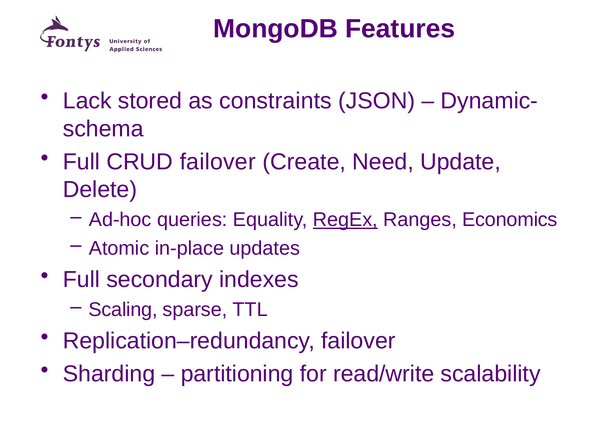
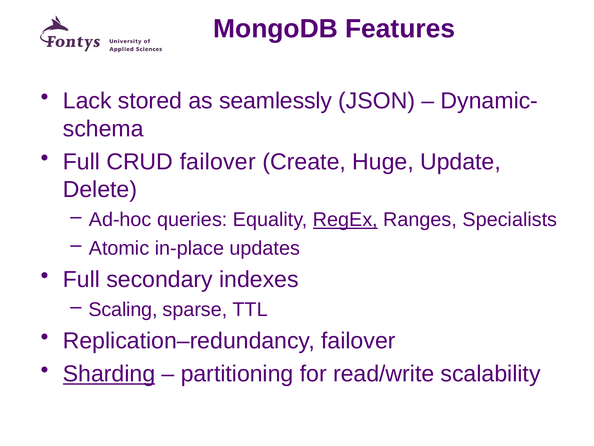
constraints: constraints -> seamlessly (276, 101)
Need: Need -> Huge (383, 162)
Economics: Economics -> Specialists (510, 220)
Sharding underline: none -> present (109, 374)
